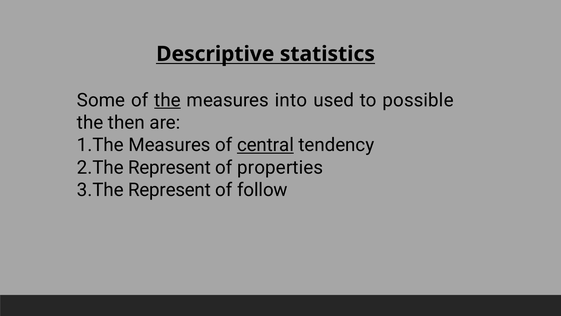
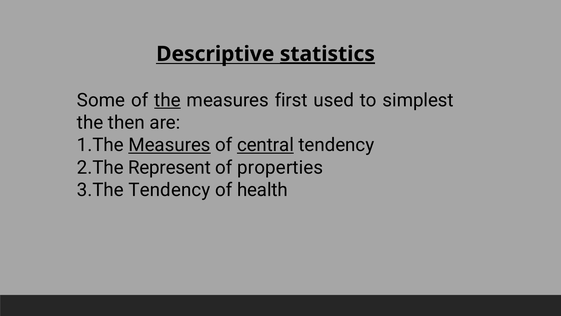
statistics underline: none -> present (327, 54)
into: into -> first (291, 100)
possible: possible -> simplest (418, 100)
Measures underline: none -> present (169, 145)
Represent: Represent -> Tendency (169, 190)
follow: follow -> health (262, 190)
